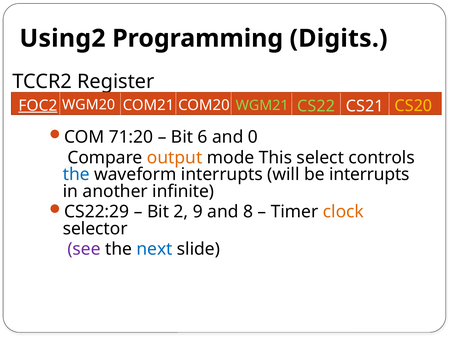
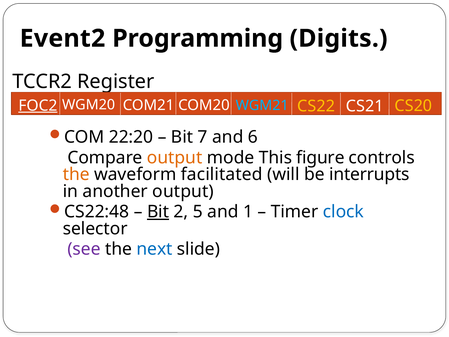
Using2: Using2 -> Event2 (62, 38)
WGM21 colour: light green -> light blue (262, 105)
CS22 colour: light green -> yellow (316, 106)
71:20: 71:20 -> 22:20 (131, 137)
6: 6 -> 7 (203, 137)
0: 0 -> 6 (253, 137)
select: select -> figure (320, 157)
the colour: blue -> orange (76, 174)
waveform interrupts: interrupts -> facilitated (222, 174)
another infinite: infinite -> output (183, 191)
CS22:29: CS22:29 -> CS22:48 (97, 212)
Bit underline: none -> present (158, 212)
9: 9 -> 5 (198, 212)
8: 8 -> 1 (248, 212)
clock colour: orange -> blue (343, 212)
